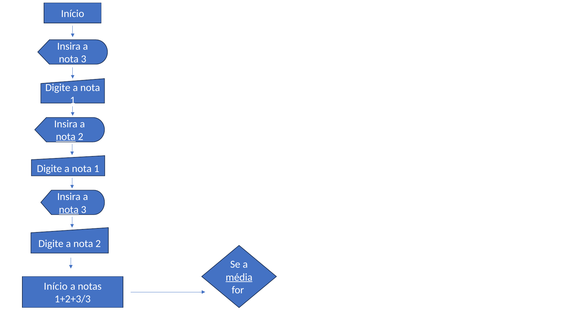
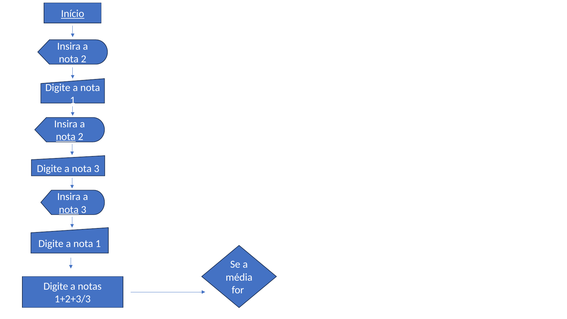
Início underline: none -> present (73, 14)
3: 3 -> 2 (84, 59)
1: 1 -> 3 (97, 168)
2: 2 -> 1 (98, 244)
média underline: present -> none (239, 277)
Início: Início -> Digite (56, 286)
